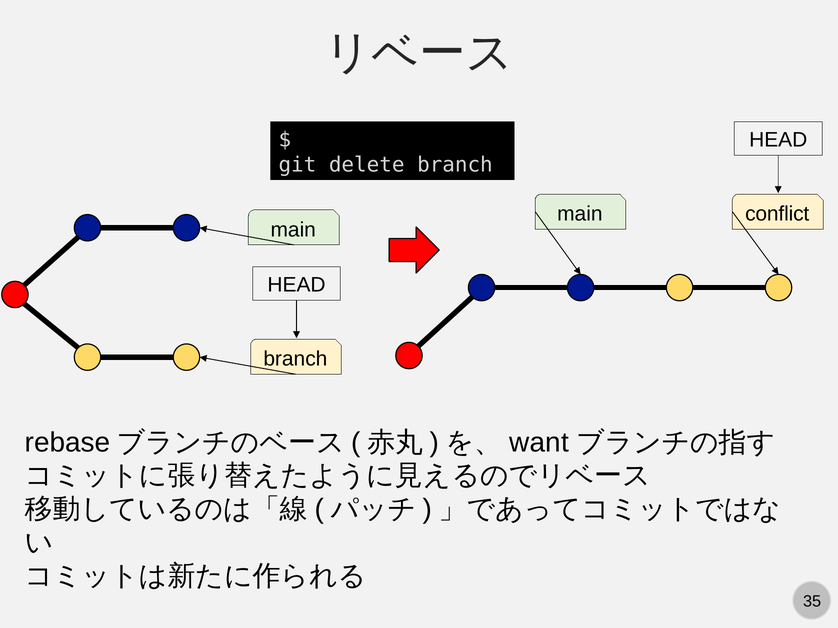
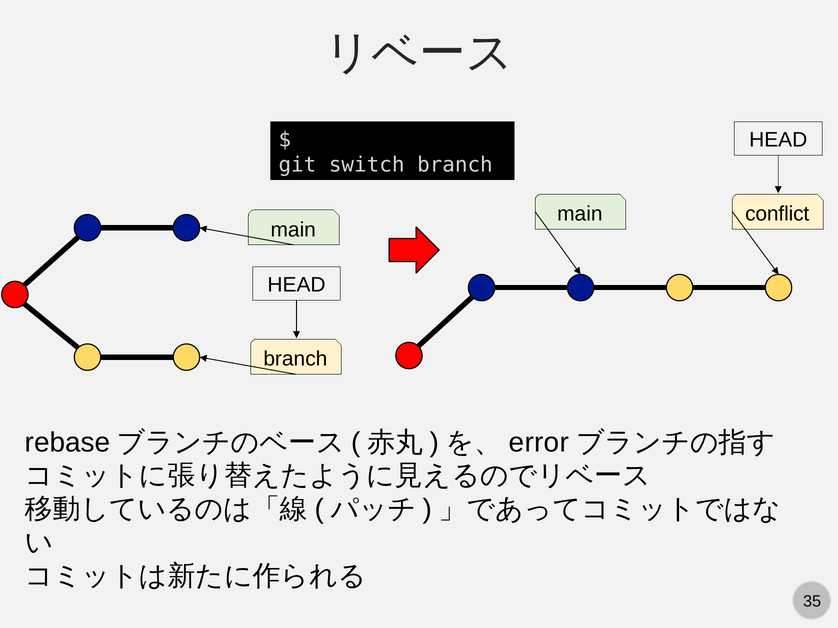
delete: delete -> switch (367, 165)
want: want -> error (539, 443)
